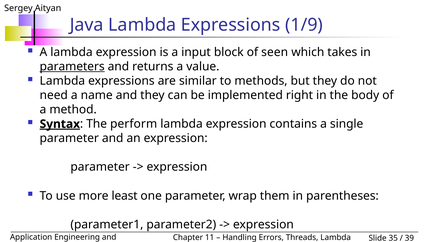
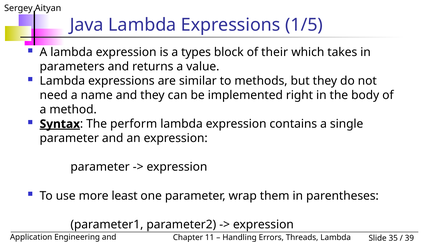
1/9: 1/9 -> 1/5 (304, 25)
input: input -> types (196, 52)
seen: seen -> their (275, 52)
parameters underline: present -> none (72, 66)
